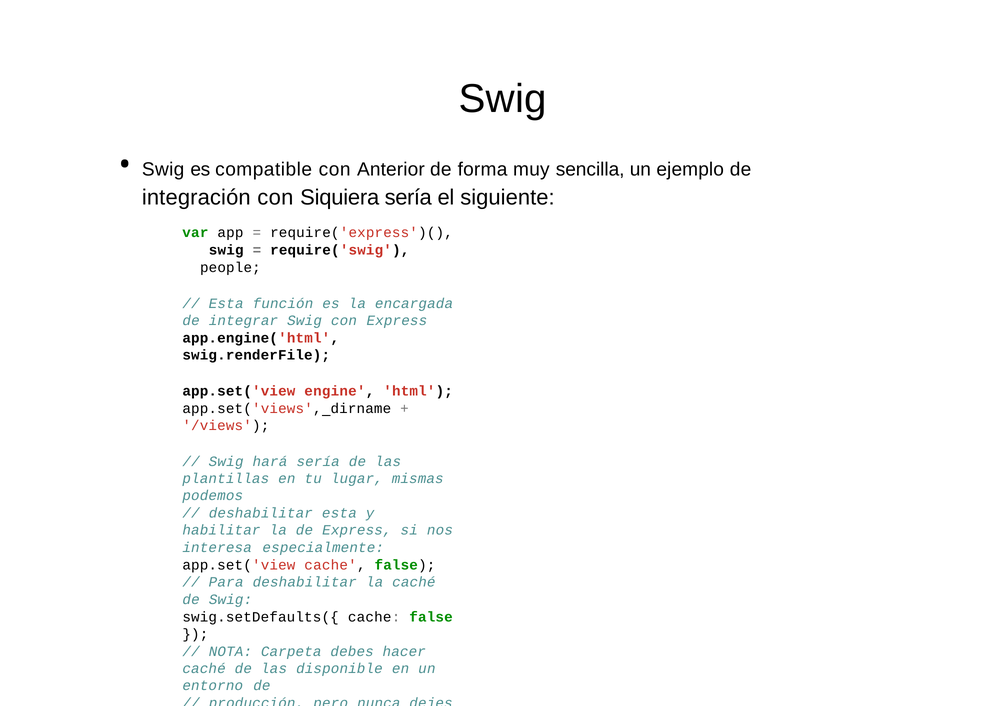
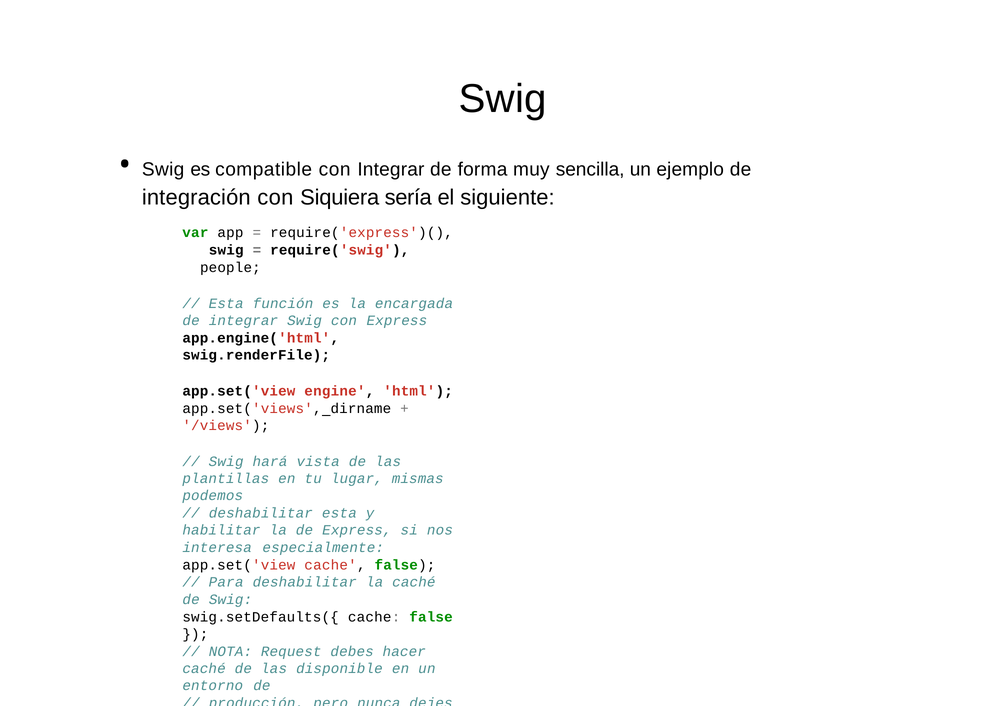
con Anterior: Anterior -> Integrar (391, 169)
hará sería: sería -> vista (318, 462)
Carpeta: Carpeta -> Request (291, 651)
